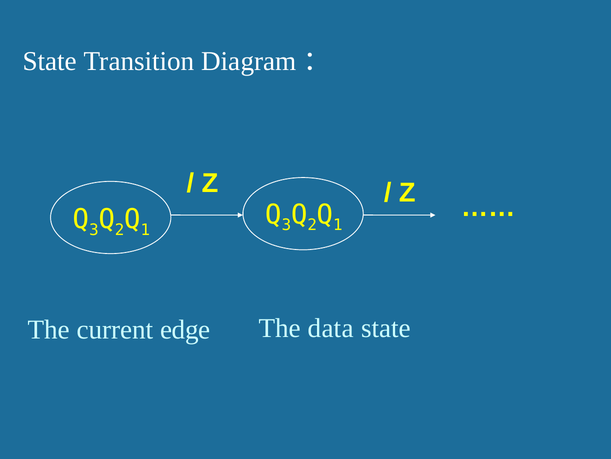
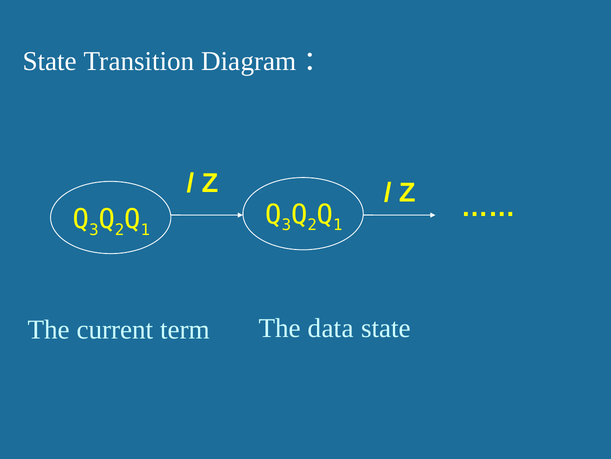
edge: edge -> term (185, 329)
